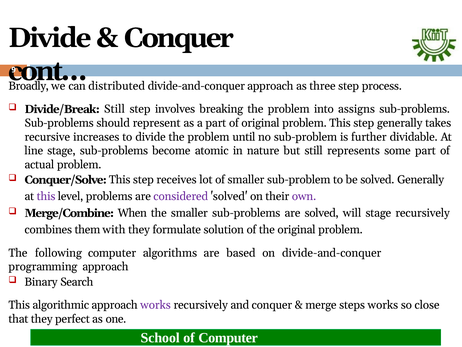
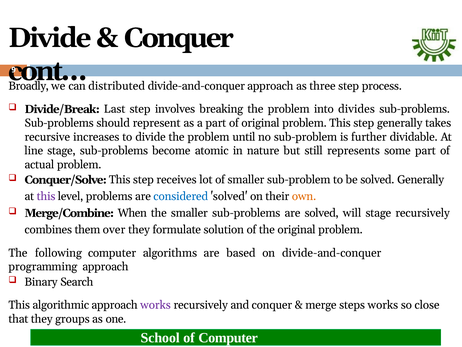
Divide/Break Still: Still -> Last (115, 109)
assigns: assigns -> divides (356, 109)
considered colour: purple -> blue (181, 196)
own colour: purple -> orange (304, 196)
with: with -> over (114, 229)
perfect: perfect -> groups (72, 318)
